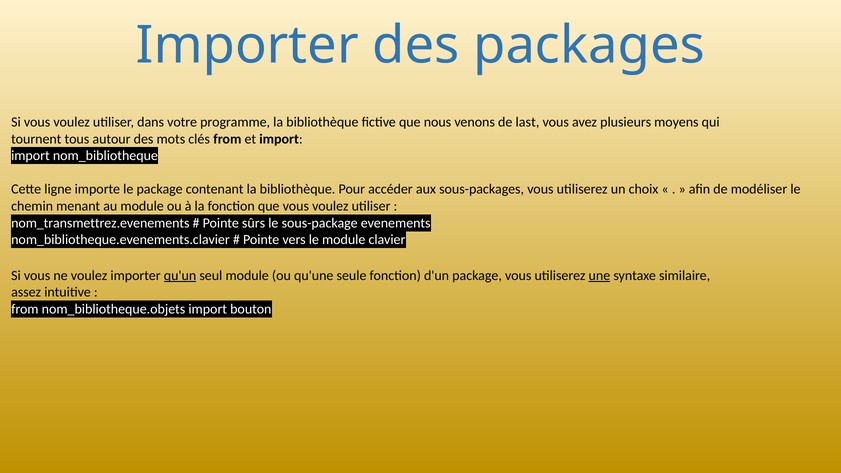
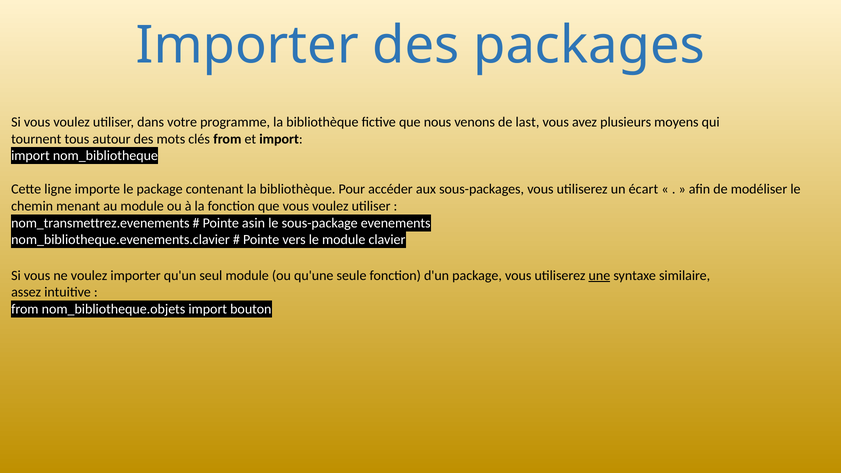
choix: choix -> écart (643, 189)
sûrs: sûrs -> asin (254, 223)
qu'un underline: present -> none (180, 276)
